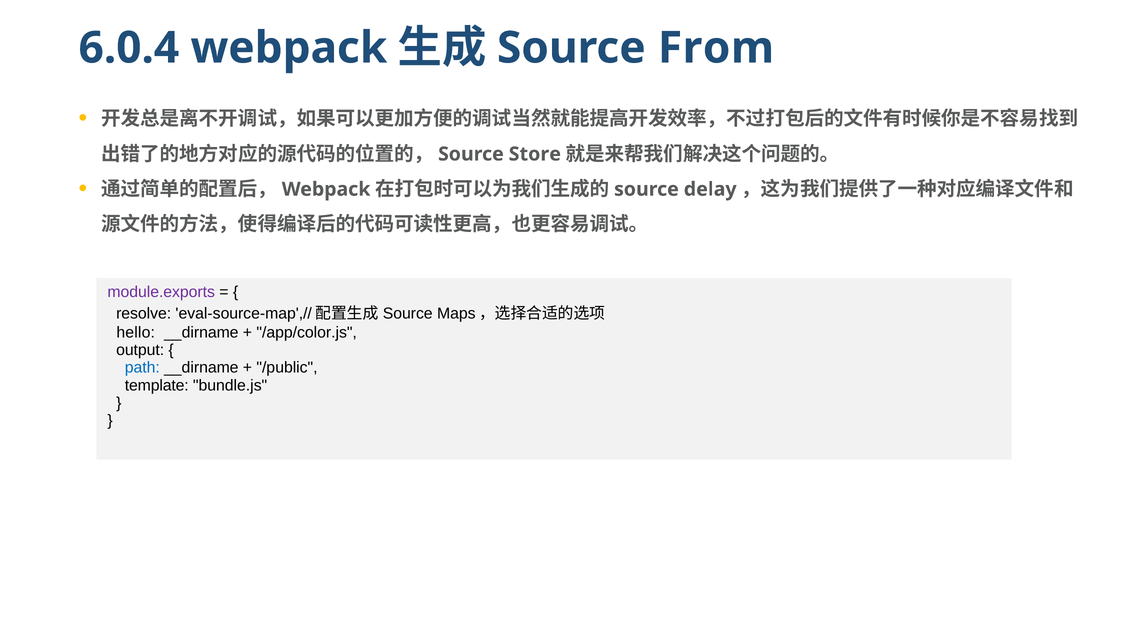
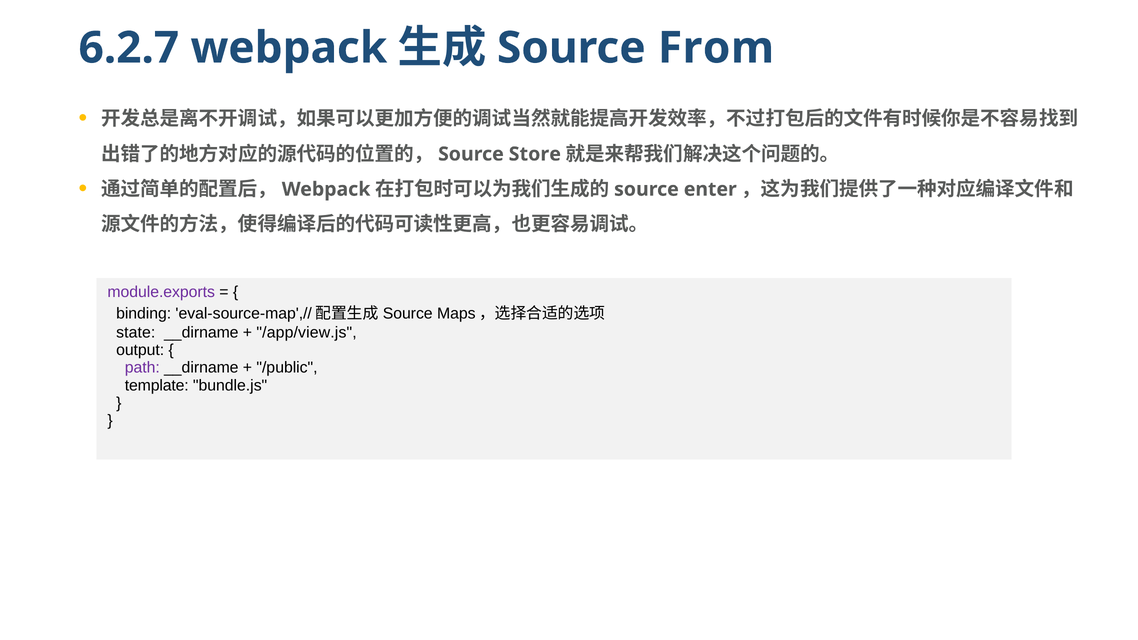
6.0.4: 6.0.4 -> 6.2.7 (129, 48)
delay: delay -> enter (710, 189)
resolve: resolve -> binding (144, 314)
hello: hello -> state (136, 333)
/app/color.js: /app/color.js -> /app/view.js (307, 333)
path colour: blue -> purple (142, 368)
